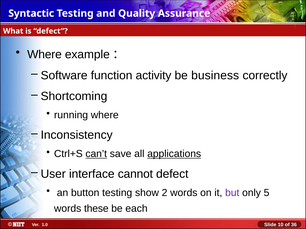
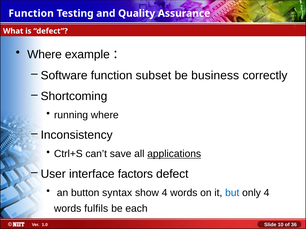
Syntactic: Syntactic -> Function (31, 13)
activity: activity -> subset (153, 76)
can’t underline: present -> none (96, 154)
cannot: cannot -> factors (135, 174)
button testing: testing -> syntax (117, 193)
show 2: 2 -> 4 (165, 193)
but colour: purple -> blue (232, 193)
only 5: 5 -> 4 (267, 193)
these: these -> fulfils (96, 209)
